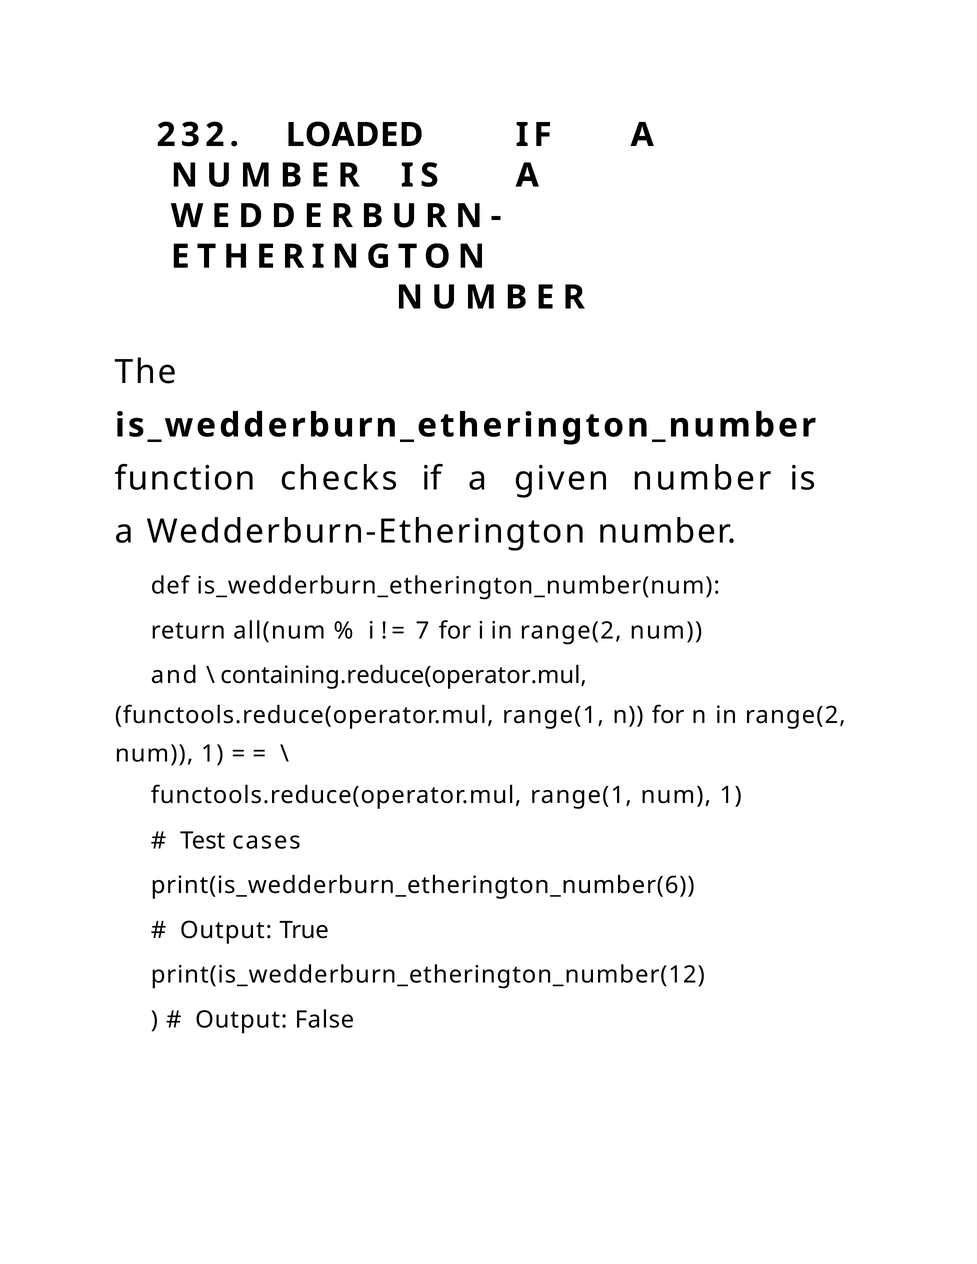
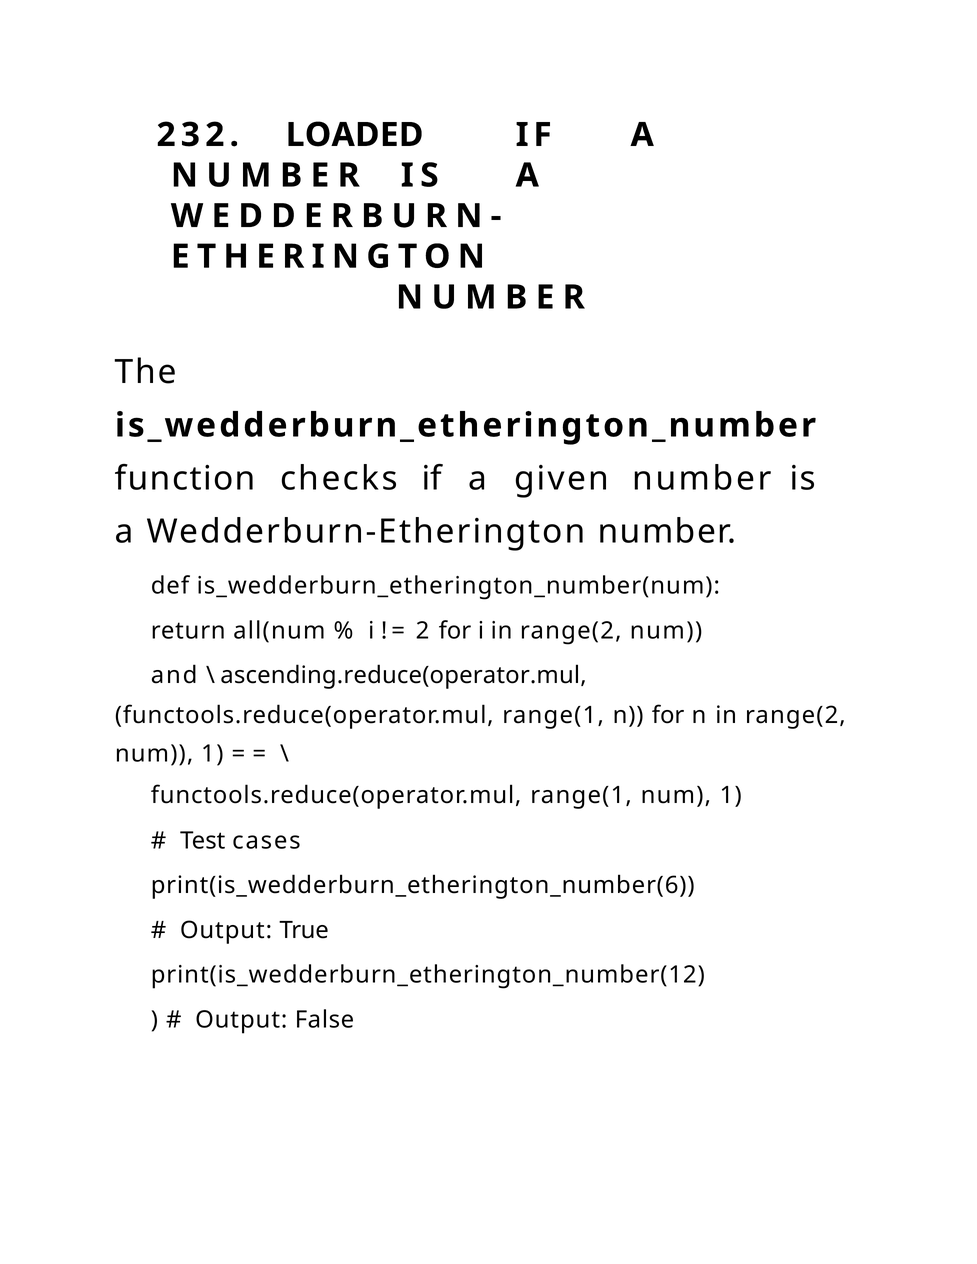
7: 7 -> 2 (423, 631)
containing.reduce(operator.mul: containing.reduce(operator.mul -> ascending.reduce(operator.mul (404, 676)
